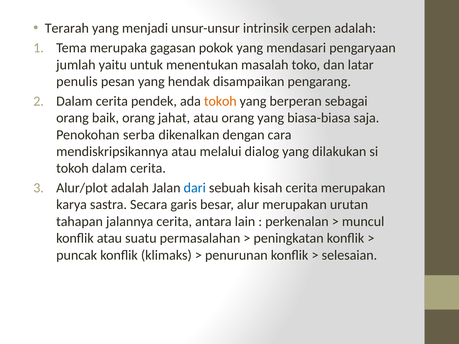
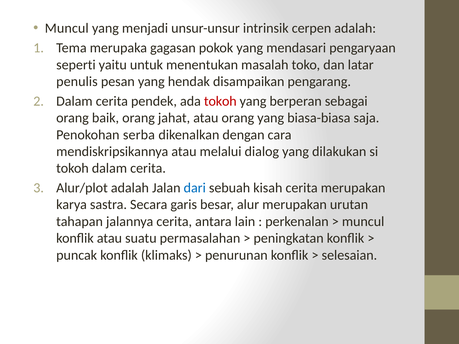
Terarah: Terarah -> Muncul (67, 28)
jumlah: jumlah -> seperti (76, 65)
tokoh colour: orange -> red (220, 101)
